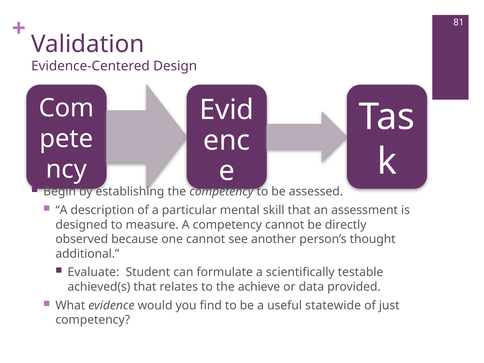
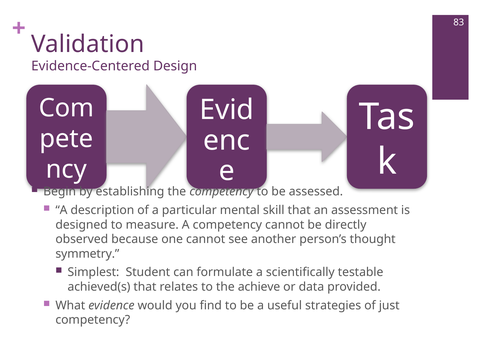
81: 81 -> 83 (459, 22)
additional: additional -> symmetry (87, 254)
Evaluate: Evaluate -> Simplest (93, 272)
statewide: statewide -> strategies (333, 305)
